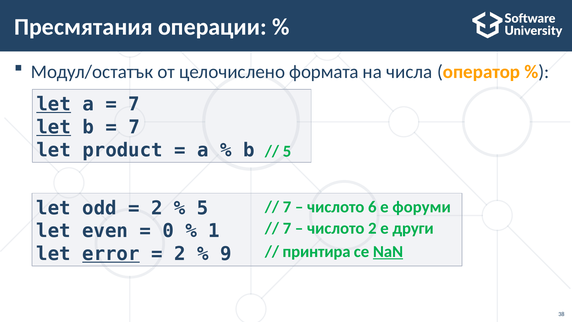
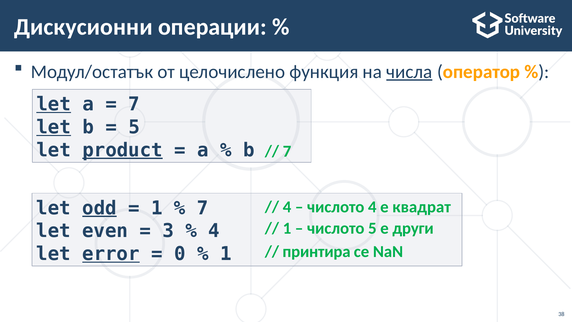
Пресмятания: Пресмятания -> Дискусионни (83, 27)
формата: формата -> функция (324, 72)
числа underline: none -> present (409, 72)
7: 7 -> 5 (134, 127)
product underline: none -> present (123, 150)
5: 5 -> 7 (287, 151)
odd underline: none -> present (99, 208)
2: 2 -> 1 (157, 208)
5: 5 -> 7 (203, 208)
7: 7 -> 4 (287, 207)
числото 6: 6 -> 4 (372, 207)
форуми: форуми -> квадрат (422, 207)
7: 7 -> 1 (287, 228)
числото 2: 2 -> 5 (372, 228)
0: 0 -> 3 (168, 231)
1: 1 -> 4 (214, 231)
NaN underline: present -> none (388, 252)
2: 2 -> 0 (180, 254)
9: 9 -> 1 (226, 254)
